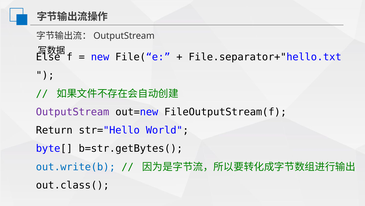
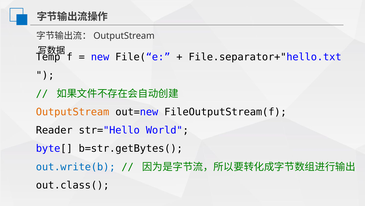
Else: Else -> Temp (48, 57)
OutputStream colour: purple -> orange (73, 112)
Return: Return -> Reader (54, 130)
